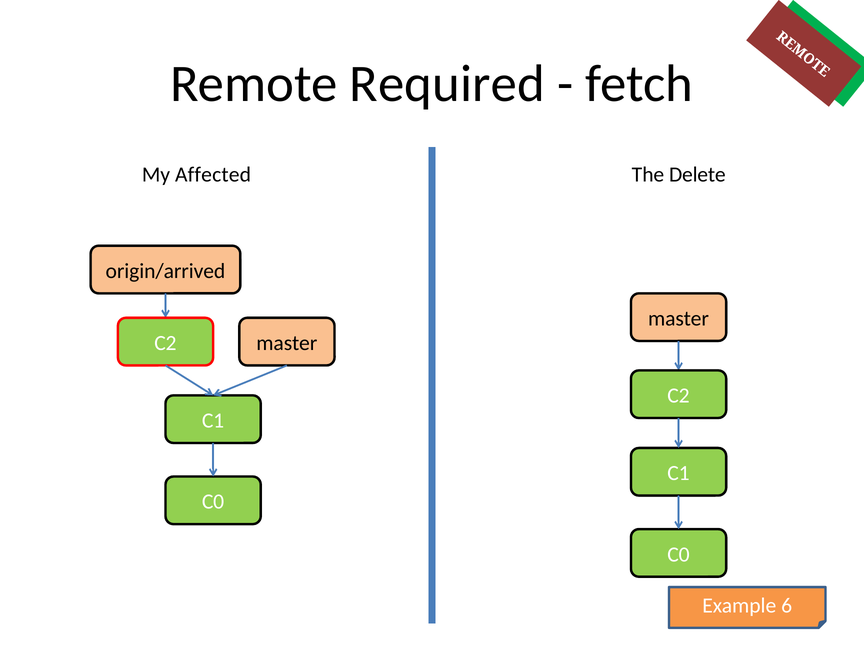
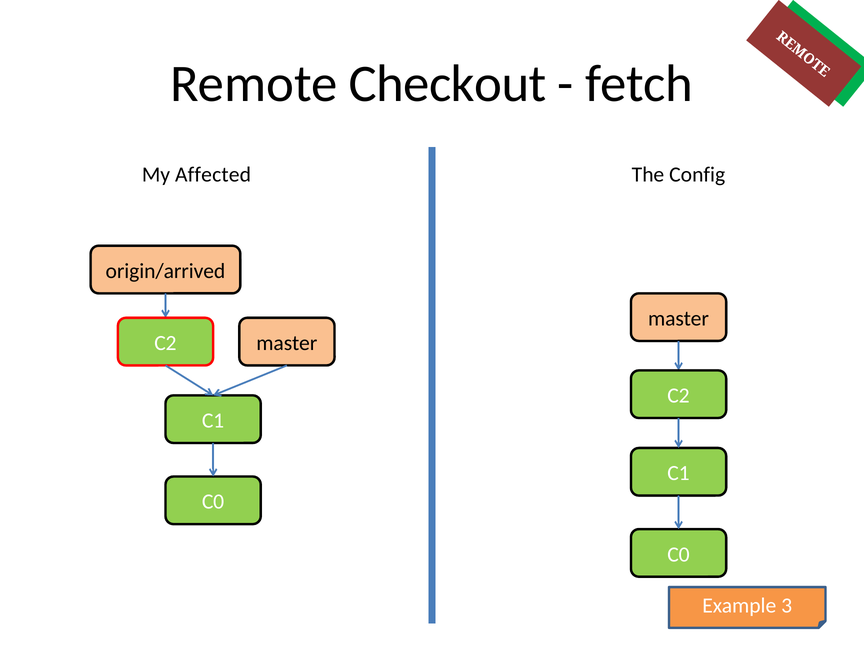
Required: Required -> Checkout (448, 84)
Delete: Delete -> Config (697, 175)
6: 6 -> 3 (787, 606)
